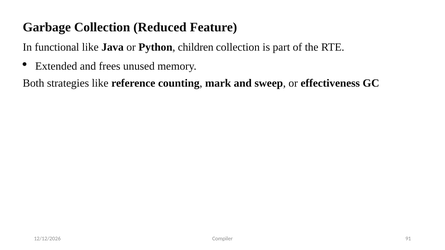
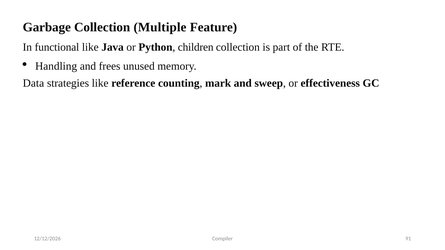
Reduced: Reduced -> Multiple (160, 27)
Extended: Extended -> Handling (56, 66)
Both: Both -> Data (33, 83)
